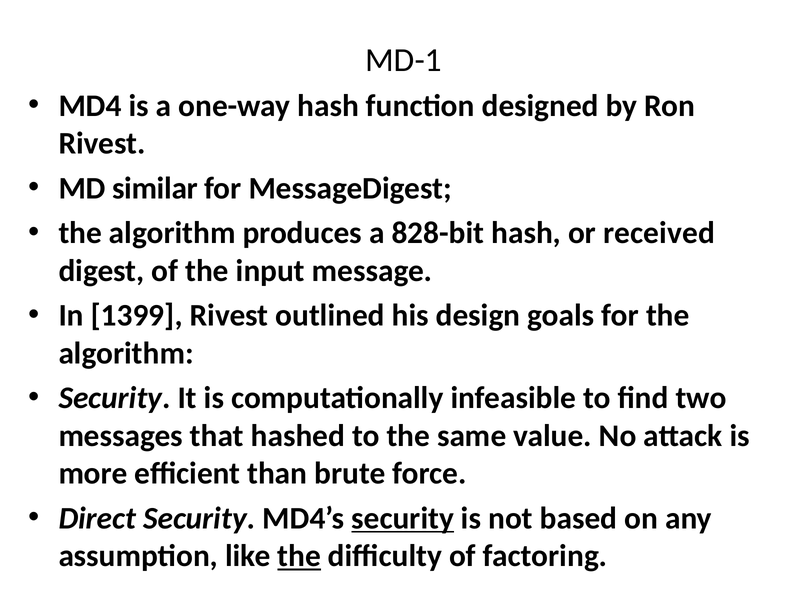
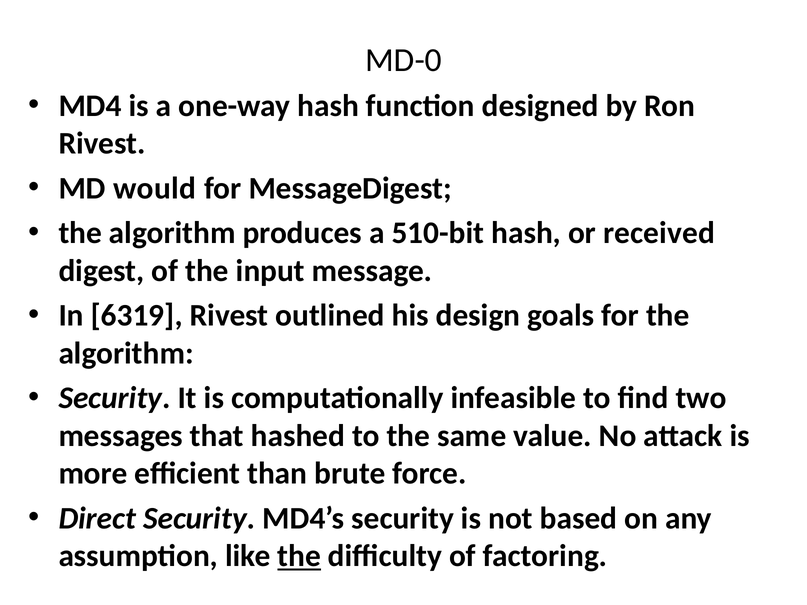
MD-1: MD-1 -> MD-0 (403, 60)
similar: similar -> would (155, 188)
828-bit: 828-bit -> 510-bit (438, 233)
1399: 1399 -> 6319 (137, 316)
security underline: present -> none (403, 518)
